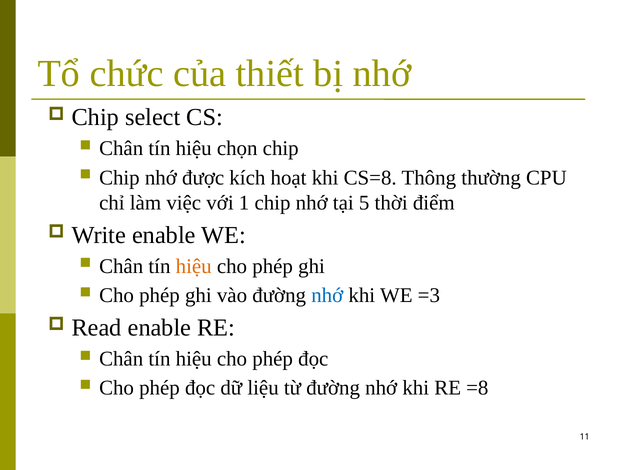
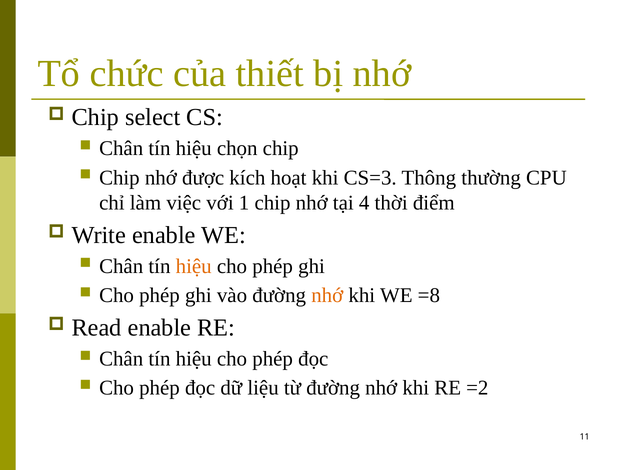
CS=8: CS=8 -> CS=3 (370, 178)
5: 5 -> 4 (364, 203)
nhớ colour: blue -> orange (327, 296)
=3: =3 -> =8 (429, 296)
=8: =8 -> =2 (477, 388)
